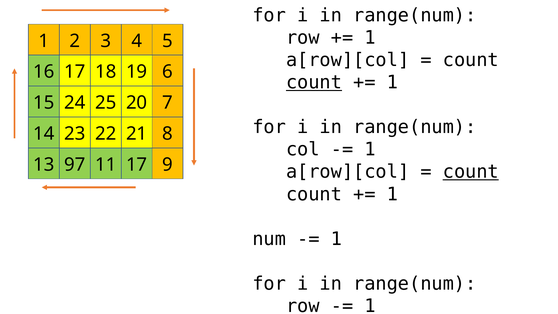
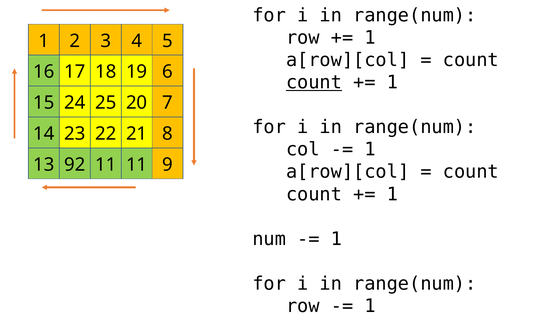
97: 97 -> 92 (75, 165)
11 17: 17 -> 11 (137, 165)
count underline: present -> none (471, 172)
